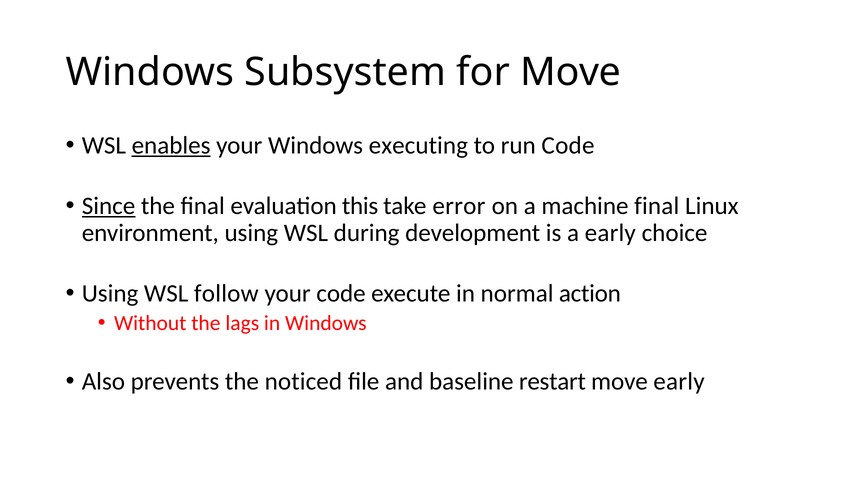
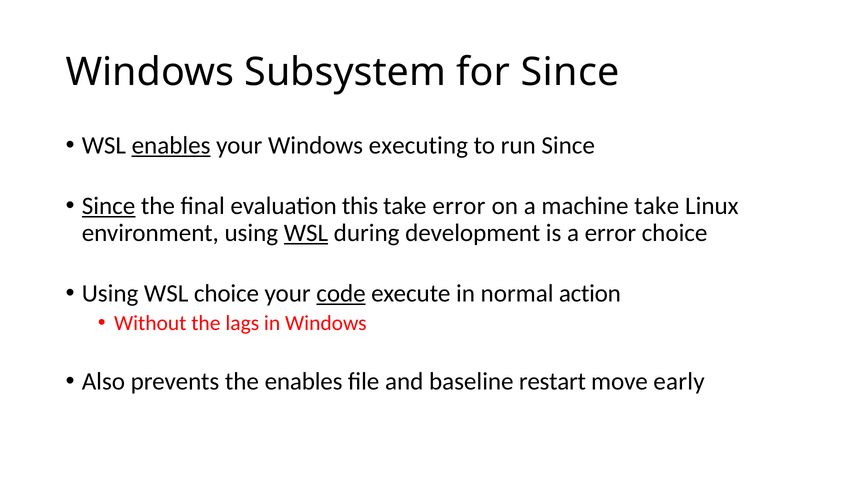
for Move: Move -> Since (570, 72)
run Code: Code -> Since (568, 146)
machine final: final -> take (657, 206)
WSL underline: none -> present (306, 233)
a early: early -> error (610, 233)
WSL follow: follow -> choice (226, 294)
code underline: none -> present (341, 294)
the noticed: noticed -> enables (304, 382)
